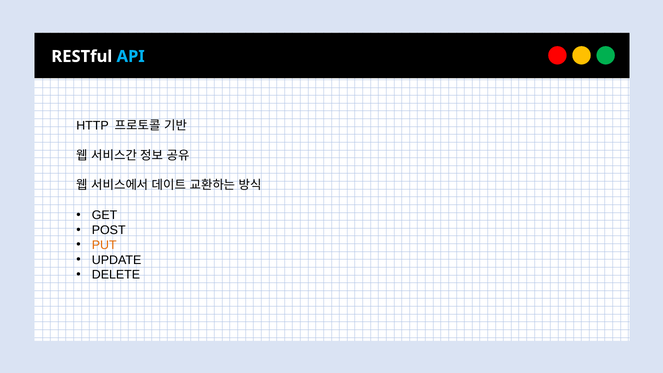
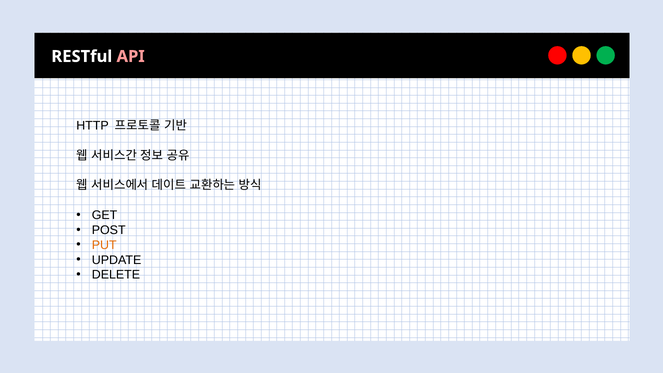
API colour: light blue -> pink (131, 56)
